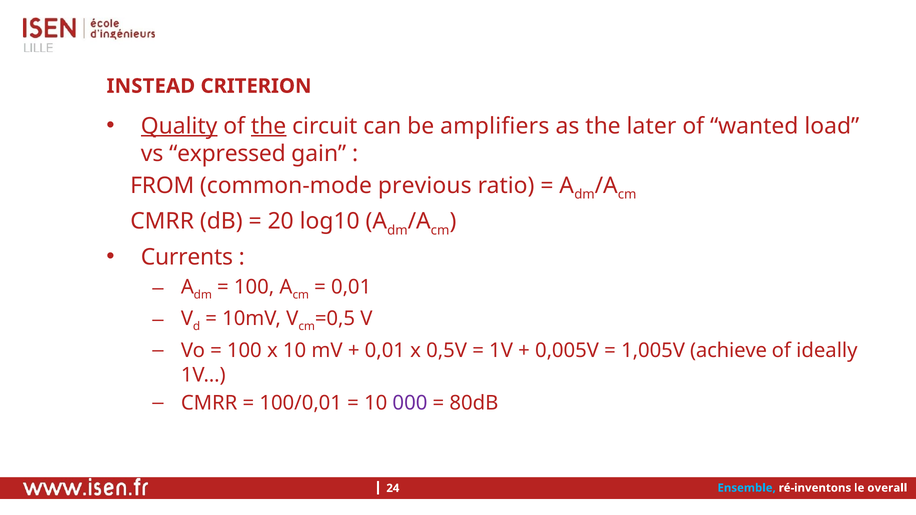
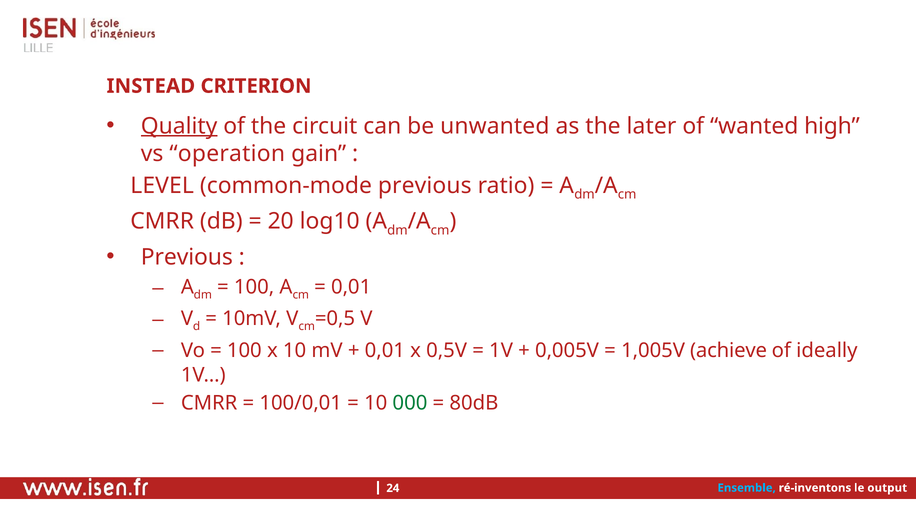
the underline: present -> none (269, 126)
amplifiers: amplifiers -> unwanted (495, 126)
load: load -> high (832, 126)
expressed: expressed -> operation (227, 154)
FROM: FROM -> LEVEL (162, 186)
Currents: Currents -> Previous (187, 257)
000 colour: purple -> green (410, 403)
overall: overall -> output (887, 488)
